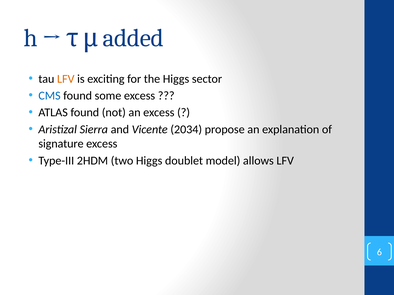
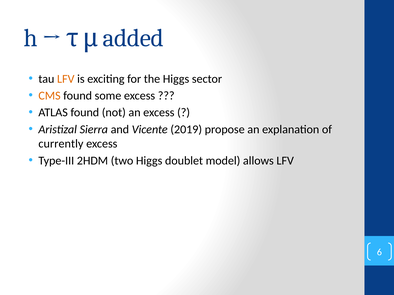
CMS colour: blue -> orange (50, 96)
2034: 2034 -> 2019 (186, 130)
signature: signature -> currently (61, 144)
